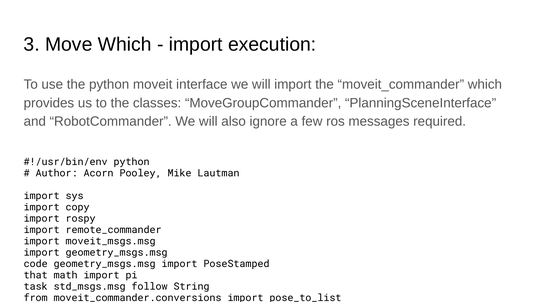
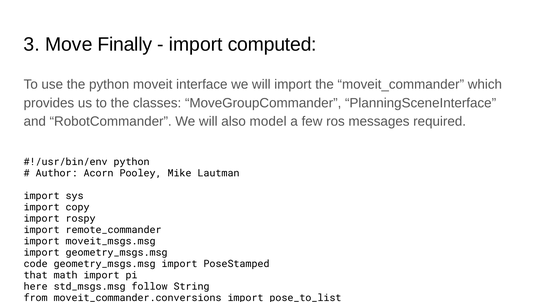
Move Which: Which -> Finally (125, 44)
execution: execution -> computed (272, 44)
ignore: ignore -> model (268, 121)
task: task -> here (36, 286)
